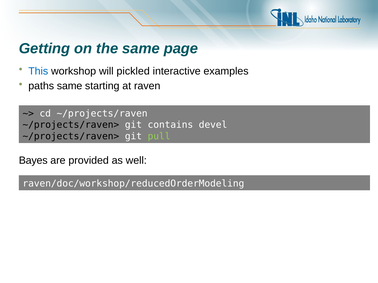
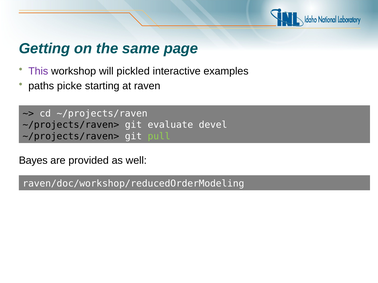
This colour: blue -> purple (38, 71)
paths same: same -> picke (69, 86)
contains: contains -> evaluate (170, 125)
